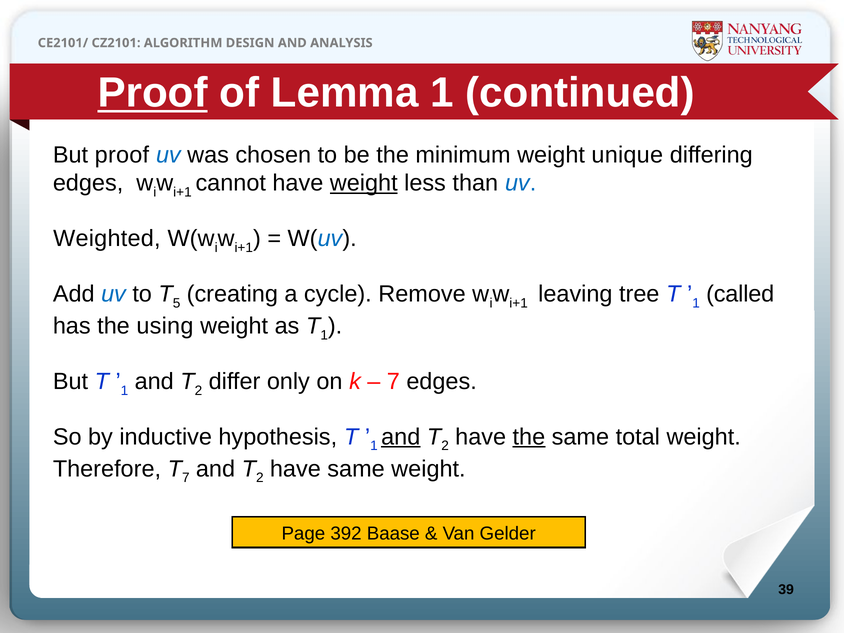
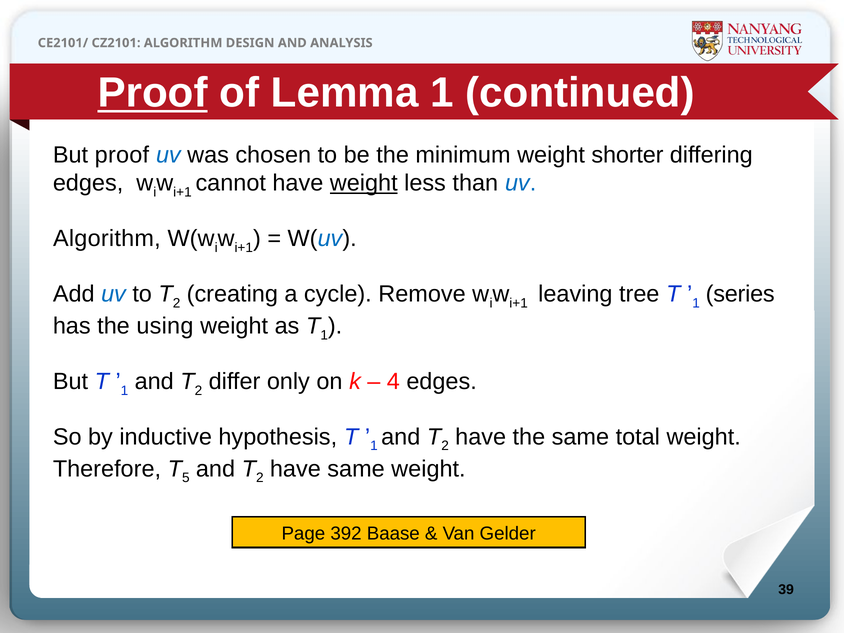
unique: unique -> shorter (627, 155)
Weighted: Weighted -> Algorithm (107, 238)
to T 5: 5 -> 2 (177, 303)
called: called -> series (740, 294)
7: 7 -> 4 (393, 381)
and underline: present -> none (401, 437)
the underline: present -> none (529, 437)
T 7: 7 -> 5 (186, 478)
